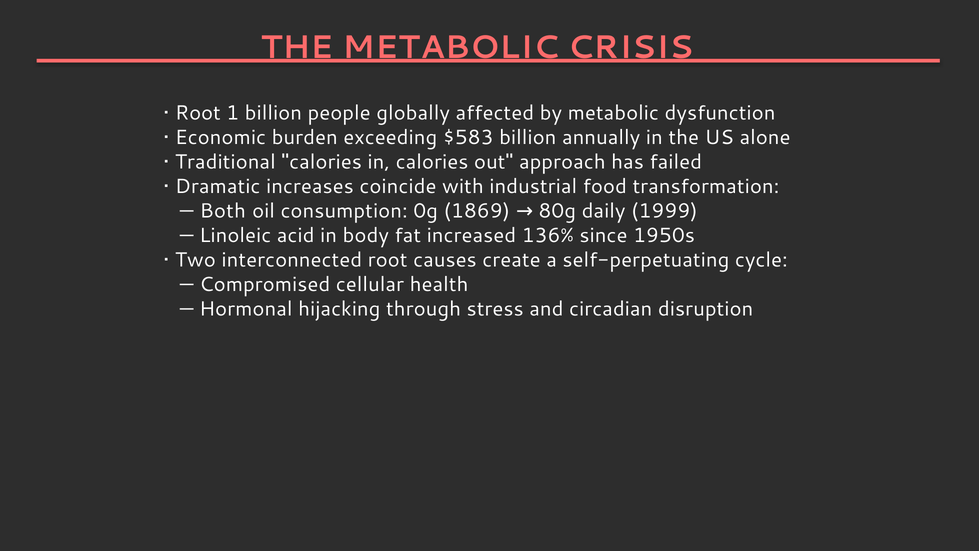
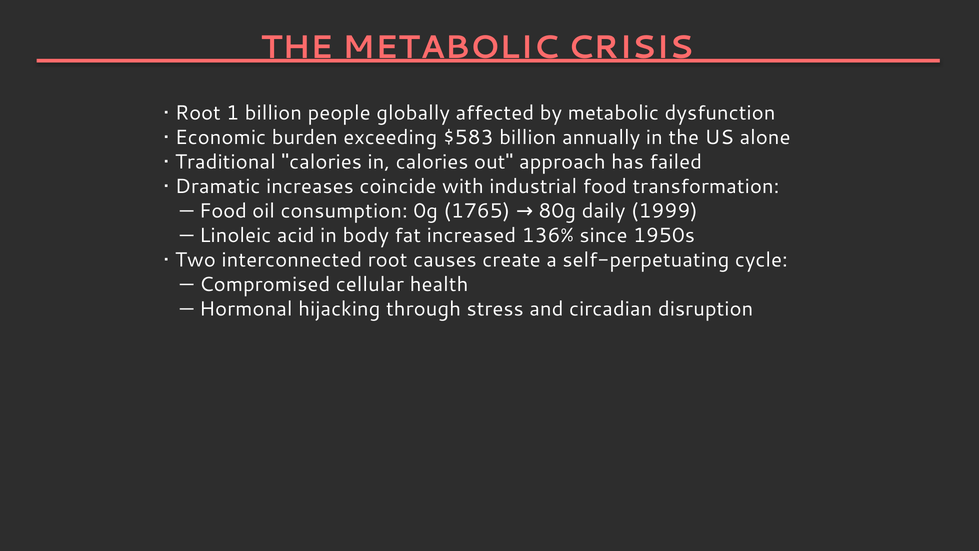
Both: Both -> Food (223, 211)
1869: 1869 -> 1765 (477, 211)
